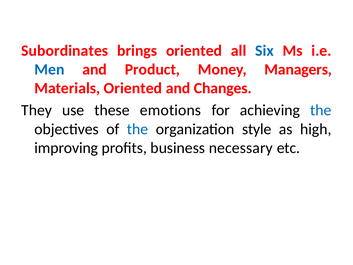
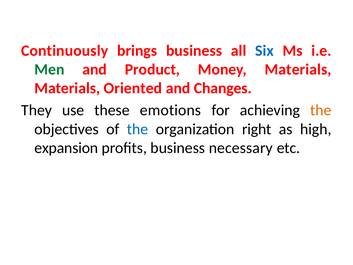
Subordinates: Subordinates -> Continuously (65, 51)
brings oriented: oriented -> business (194, 51)
Men colour: blue -> green (49, 69)
Money Managers: Managers -> Materials (298, 69)
the colour: blue -> orange (321, 110)
style: style -> right (257, 129)
improving: improving -> expansion (66, 148)
